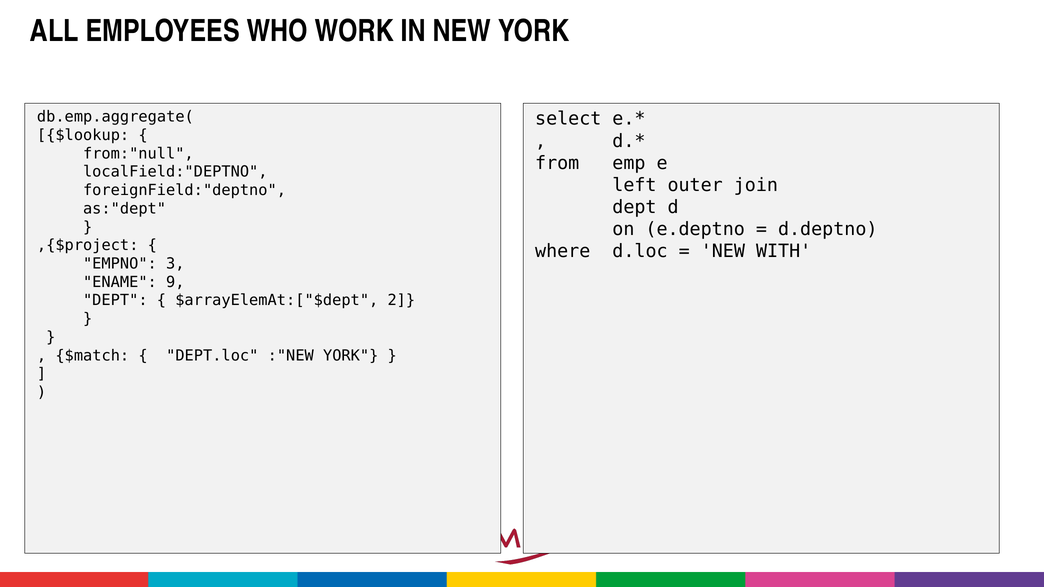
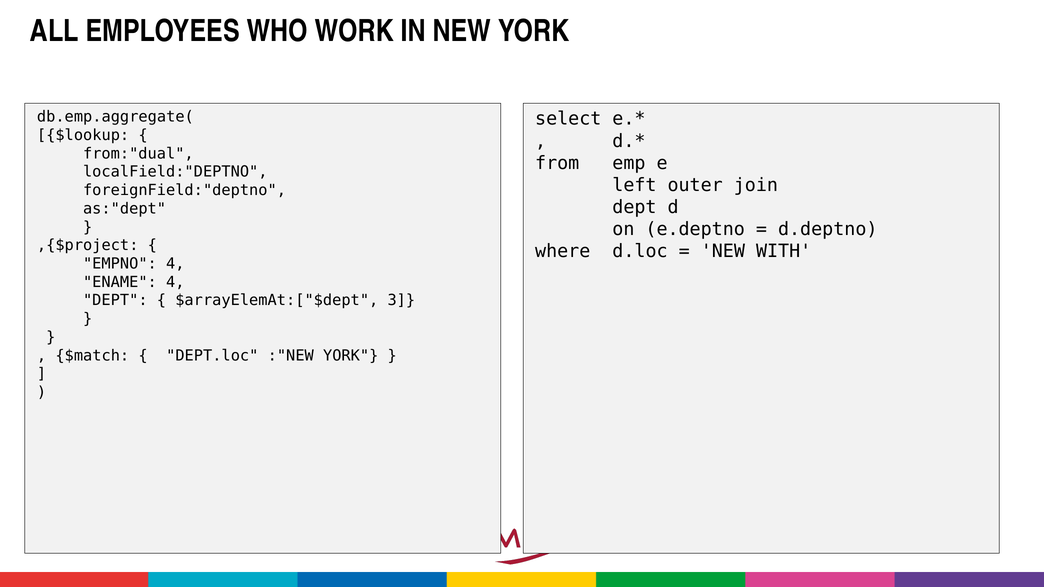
from:"null: from:"null -> from:"dual (138, 154)
EMPNO 3: 3 -> 4 (175, 264)
ENAME 9: 9 -> 4 (175, 282)
2: 2 -> 3 (401, 301)
